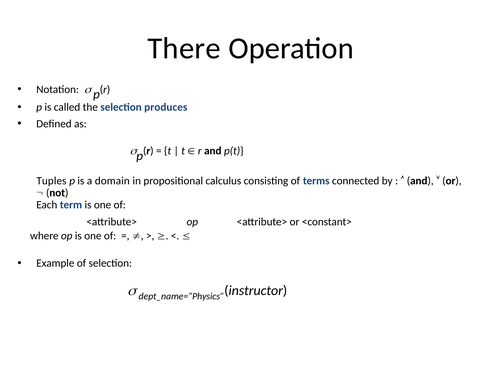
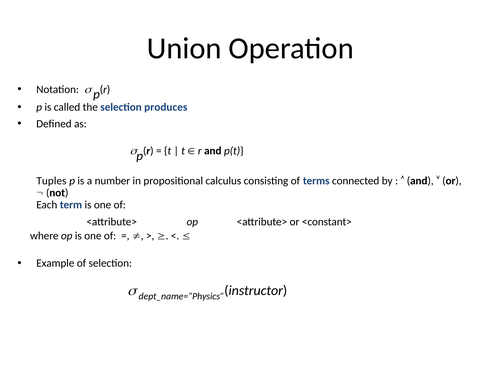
There: There -> Union (184, 48)
domain: domain -> number (112, 181)
